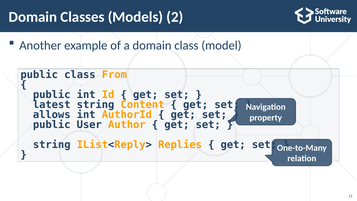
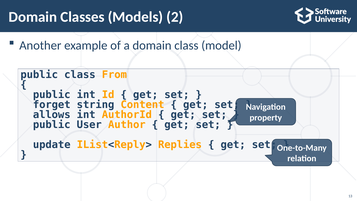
latest: latest -> forget (52, 105)
string: string -> update (52, 145)
